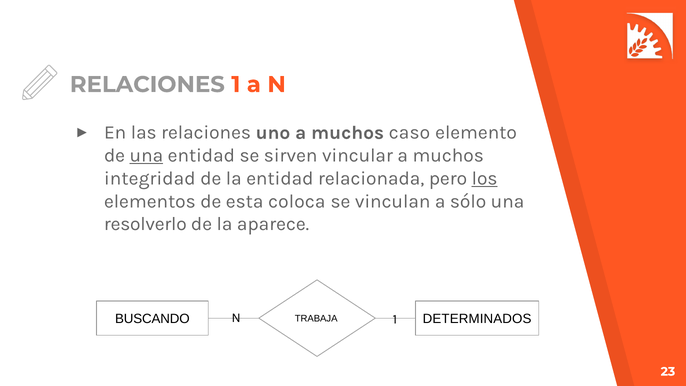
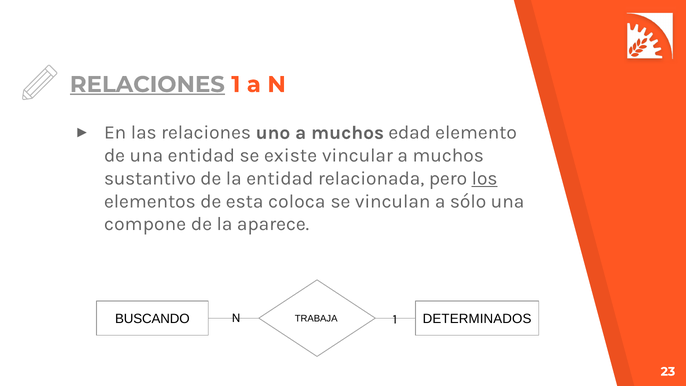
RELACIONES underline: none -> present (147, 84)
caso: caso -> edad (410, 133)
una underline: present -> none (146, 155)
sirven: sirven -> existe (291, 155)
integridad: integridad -> sustantivo (150, 178)
resolverlo: resolverlo -> compone (145, 224)
